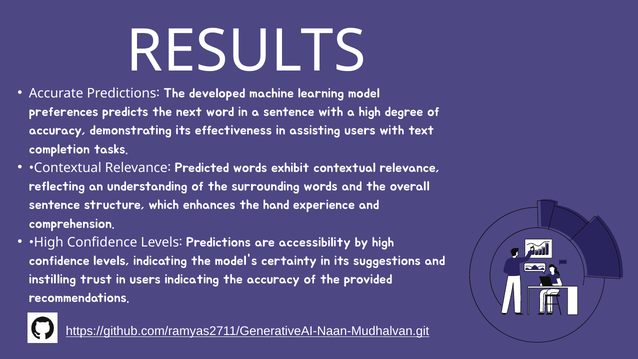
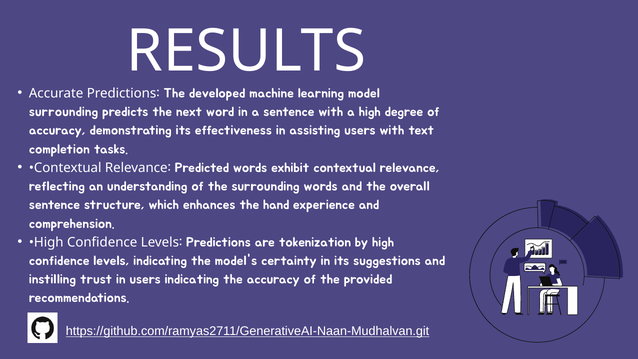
preferences: preferences -> surrounding (64, 112)
accessibility: accessibility -> tokenization (315, 242)
